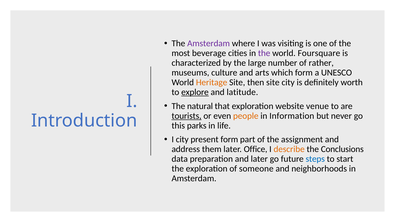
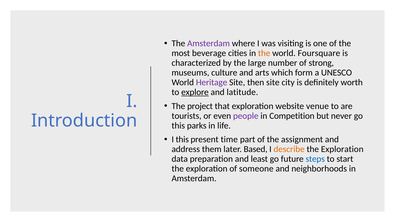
the colour: purple -> orange (264, 53)
rather: rather -> strong (321, 63)
Heritage colour: orange -> purple (212, 83)
natural: natural -> project (200, 106)
tourists underline: present -> none (187, 116)
people colour: orange -> purple (246, 116)
Information: Information -> Competition (292, 116)
I city: city -> this (182, 140)
present form: form -> time (229, 140)
Office: Office -> Based (256, 149)
Conclusions: Conclusions -> Exploration (342, 149)
and later: later -> least (259, 159)
